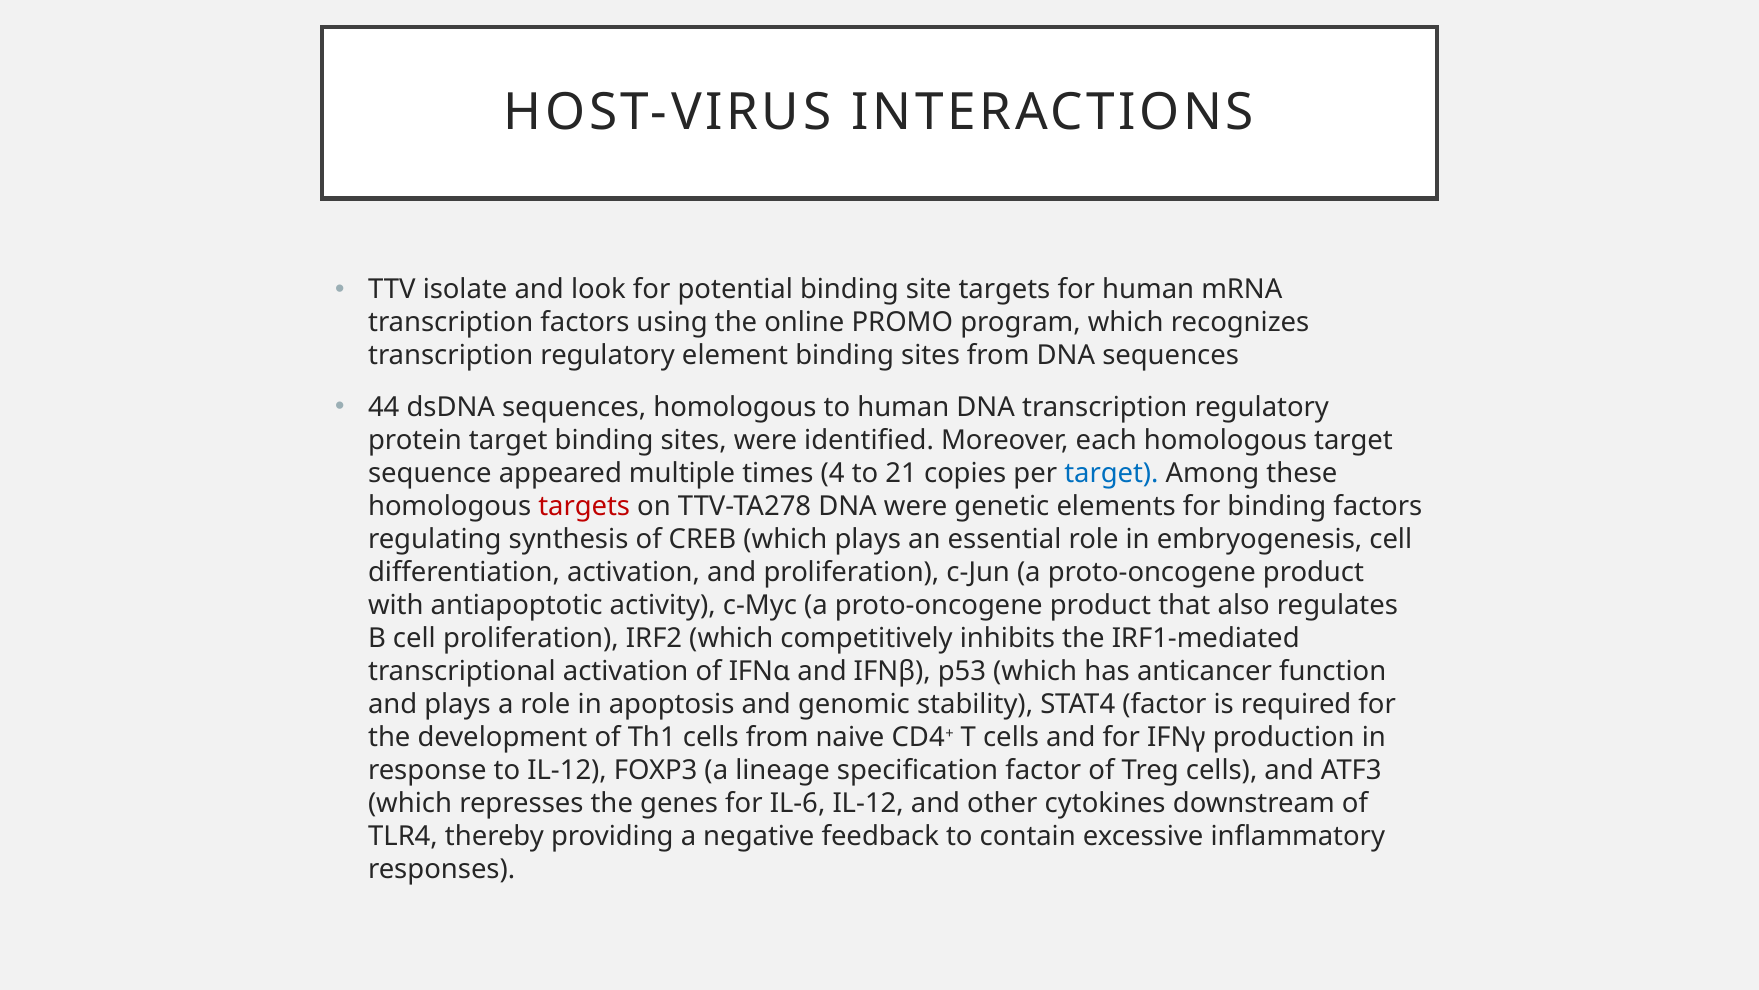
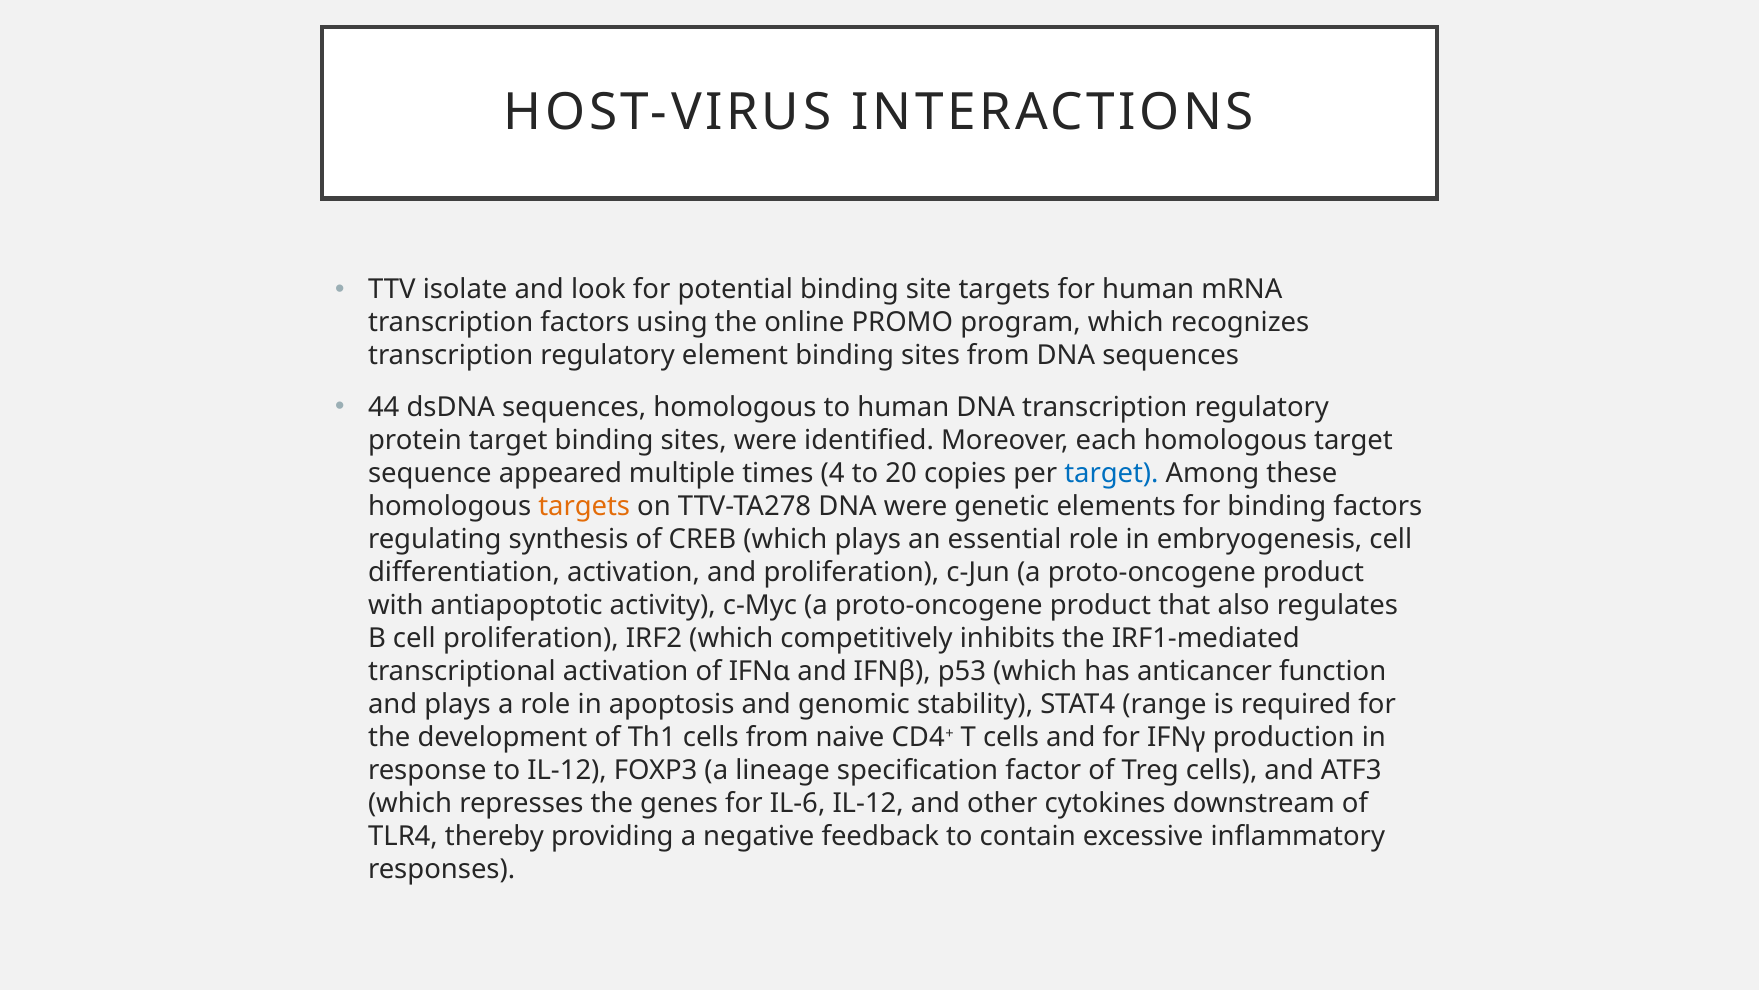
21: 21 -> 20 (901, 473)
targets colour: red -> orange (584, 506)
STAT4 factor: factor -> range (1164, 704)
